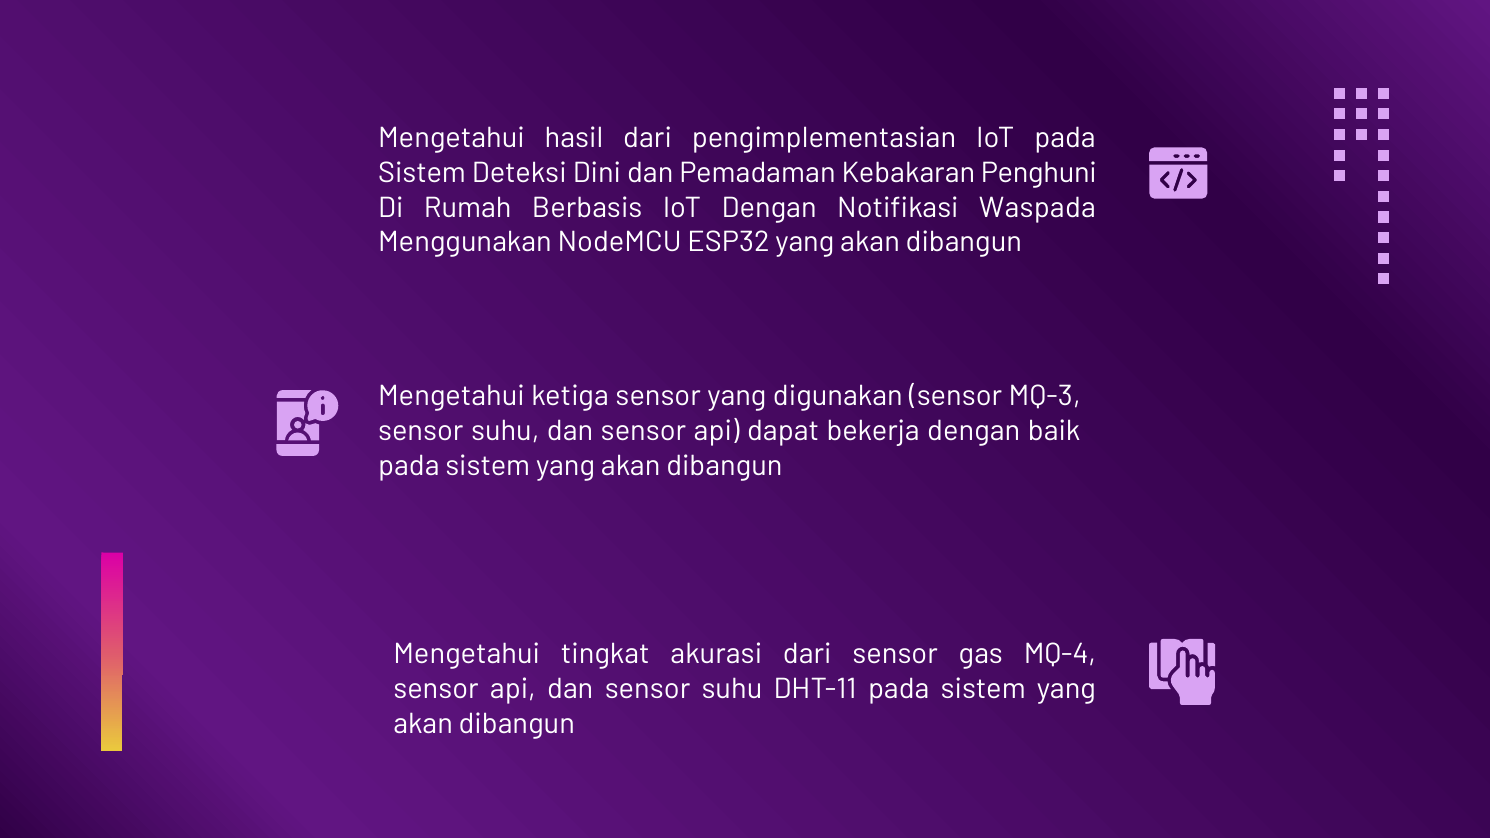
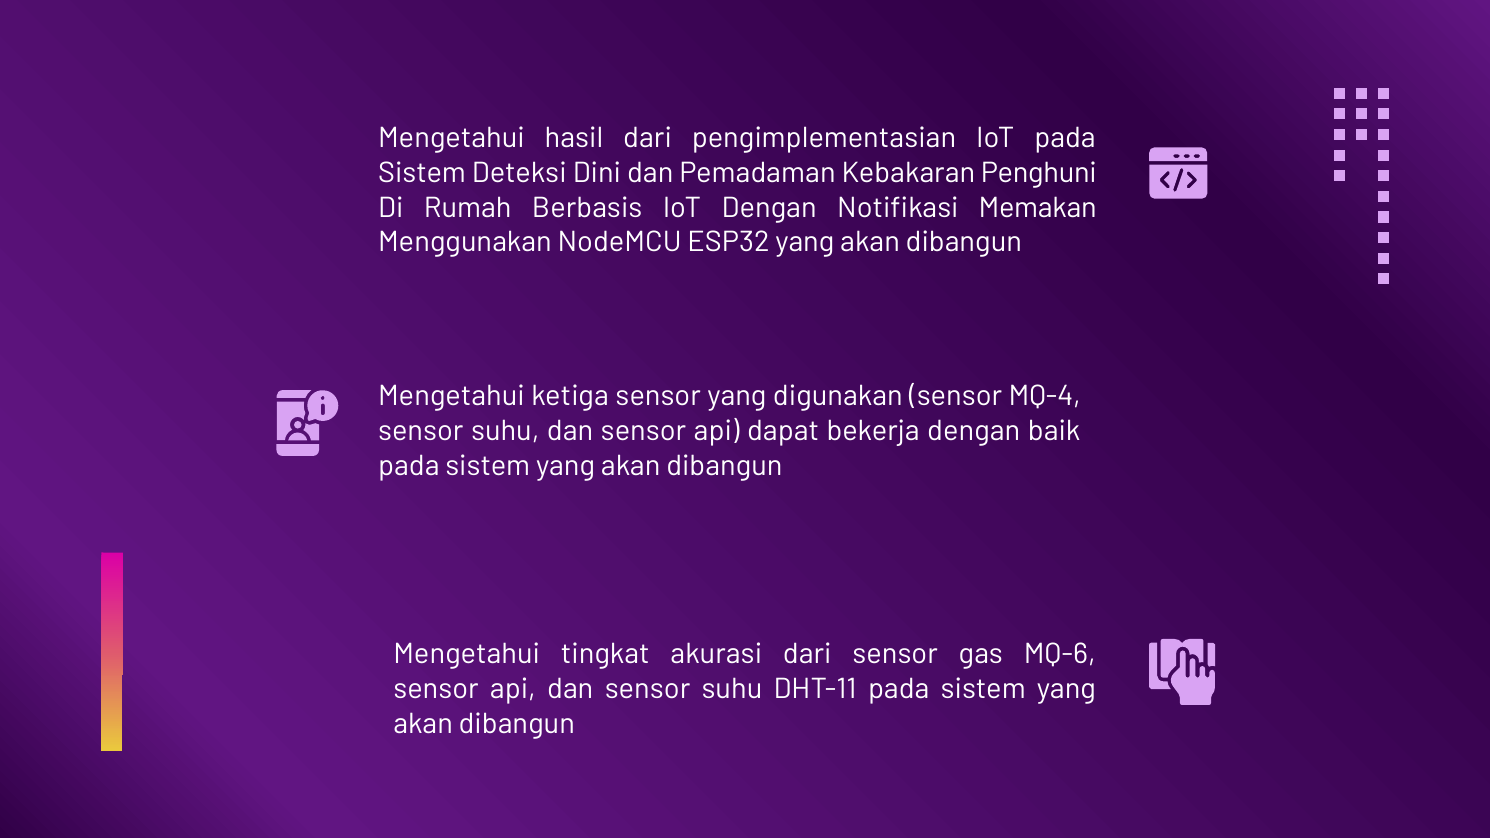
Waspada: Waspada -> Memakan (1038, 208)
MQ-3: MQ-3 -> MQ-4 (1045, 396)
MQ-4: MQ-4 -> MQ-6 (1060, 654)
